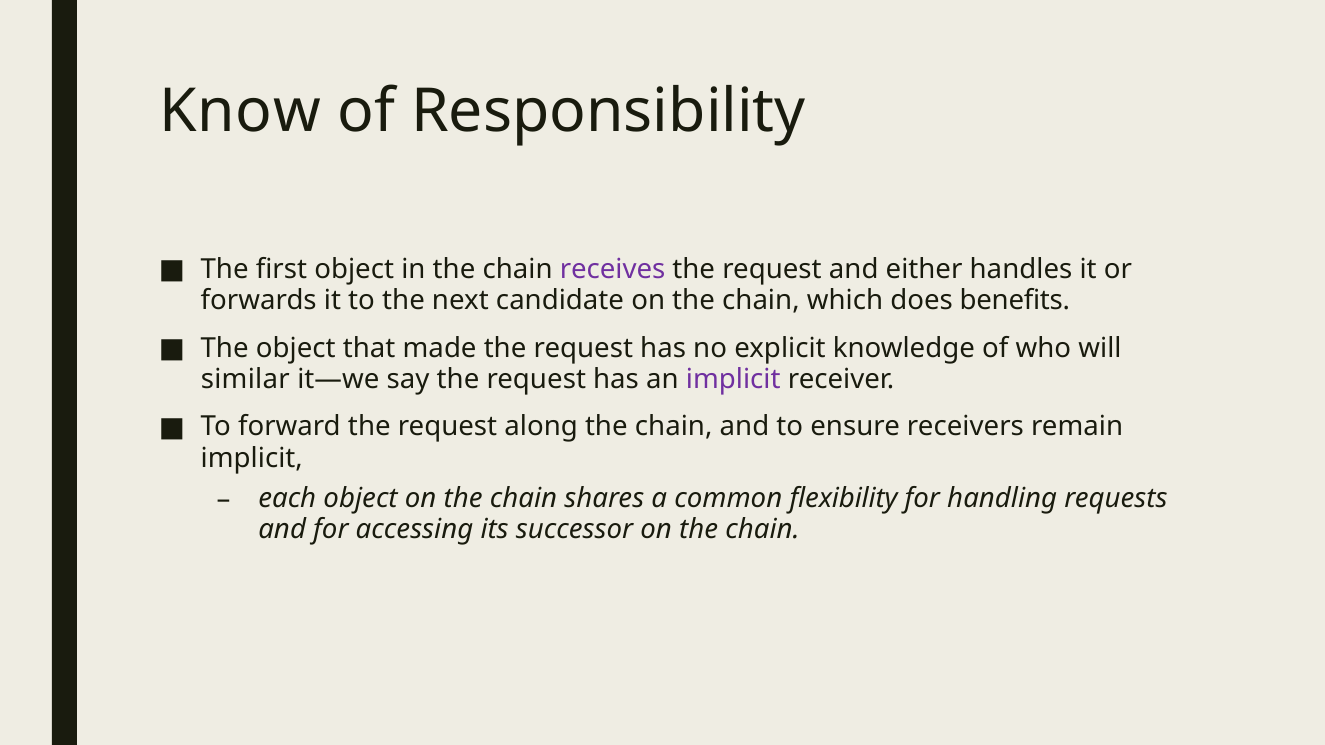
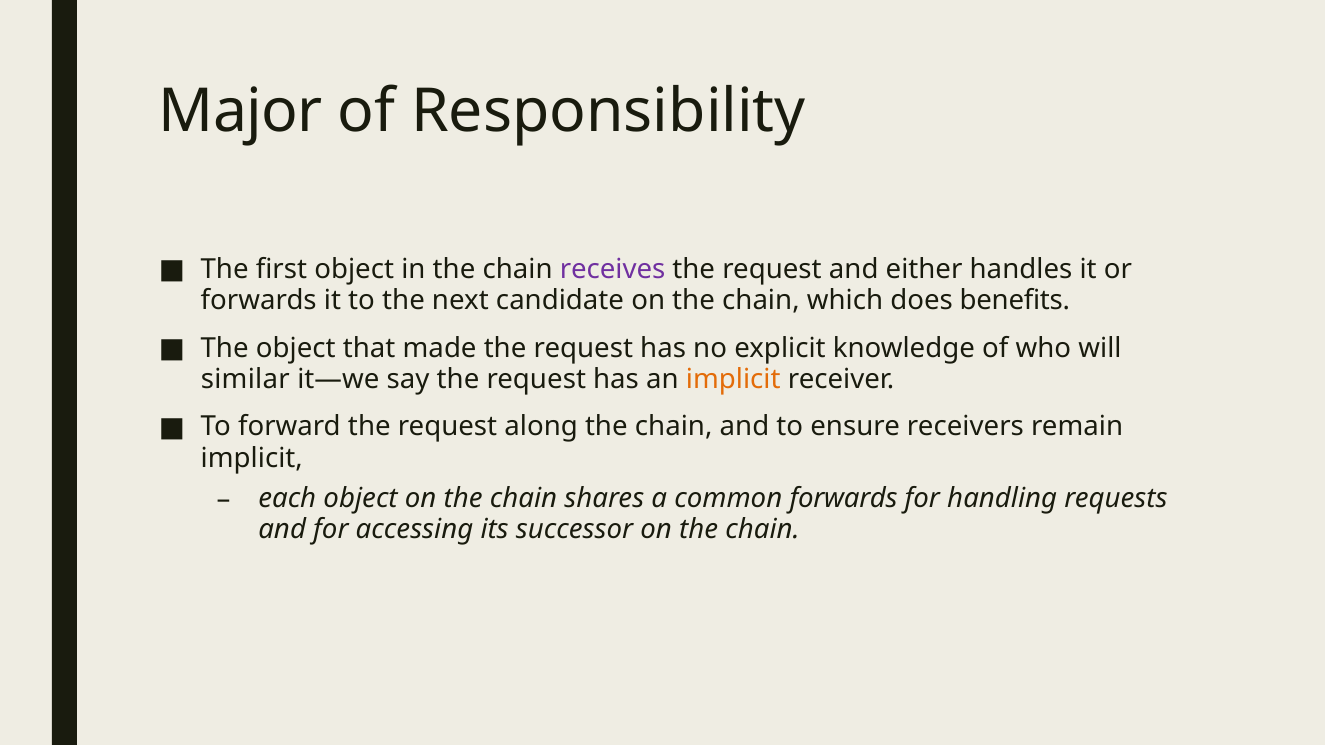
Know: Know -> Major (241, 111)
implicit colour: purple -> orange (733, 379)
common flexibility: flexibility -> forwards (844, 499)
